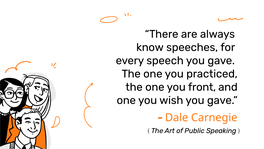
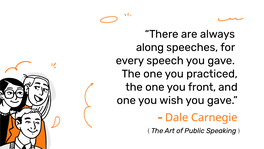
know: know -> along (150, 47)
